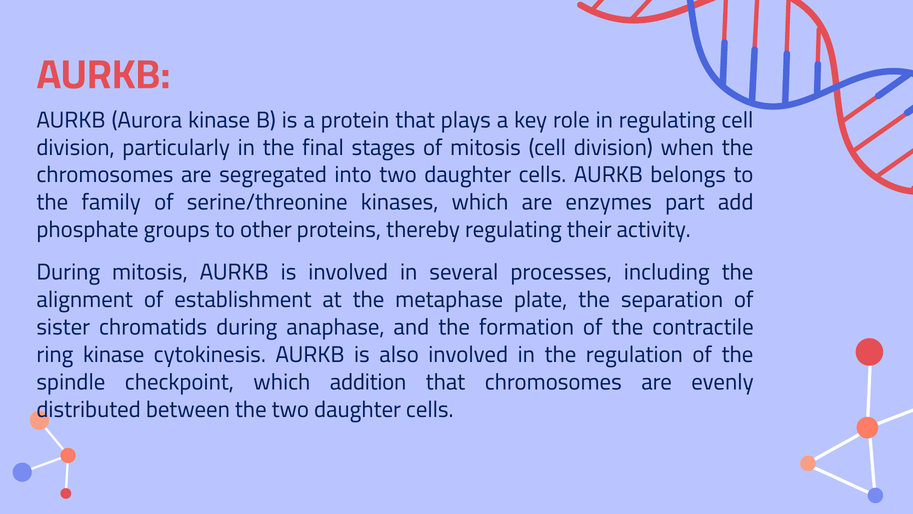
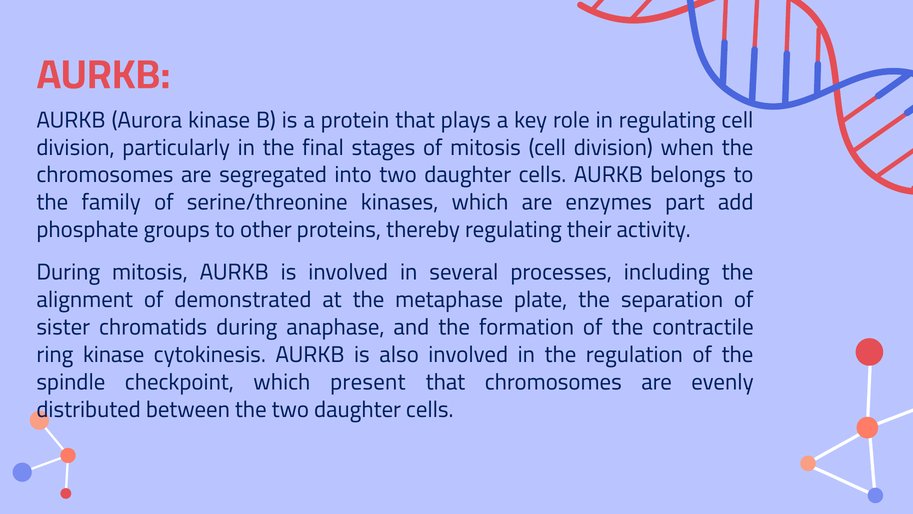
establishment: establishment -> demonstrated (243, 300)
addition: addition -> present (368, 382)
